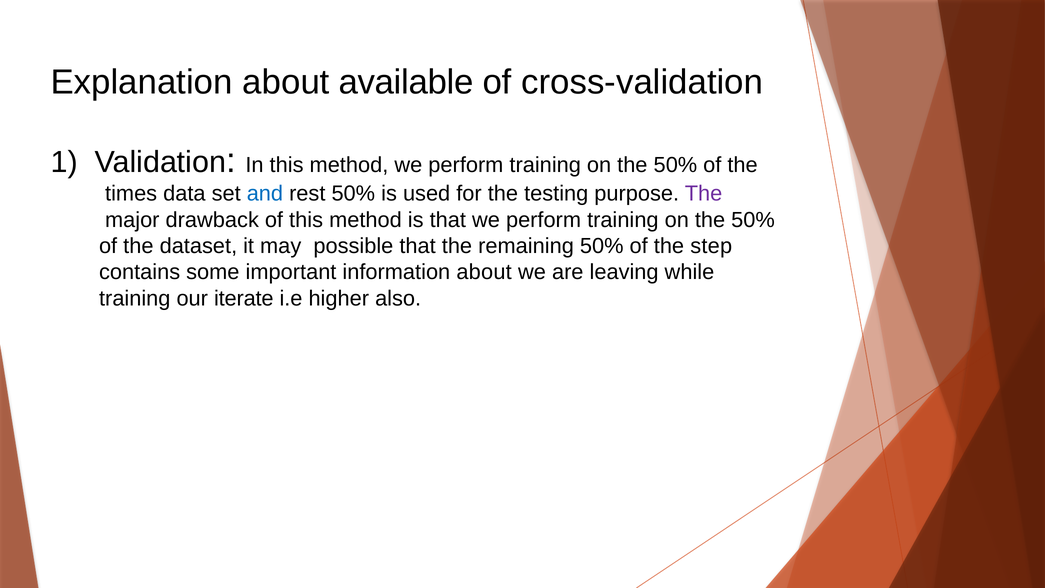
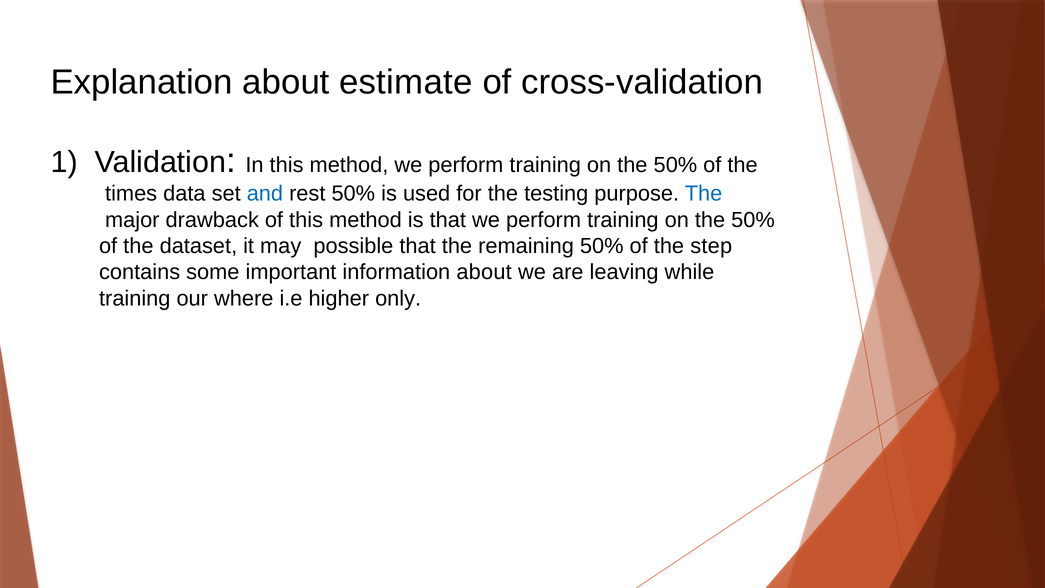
available: available -> estimate (406, 82)
The colour: purple -> blue (704, 194)
iterate: iterate -> where (244, 298)
also: also -> only (398, 298)
